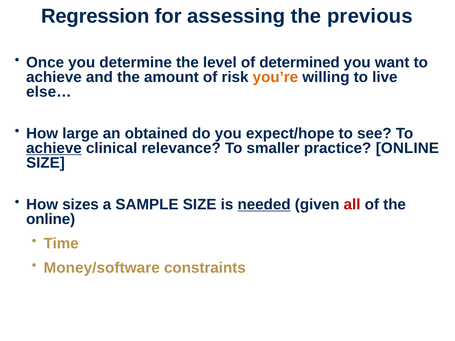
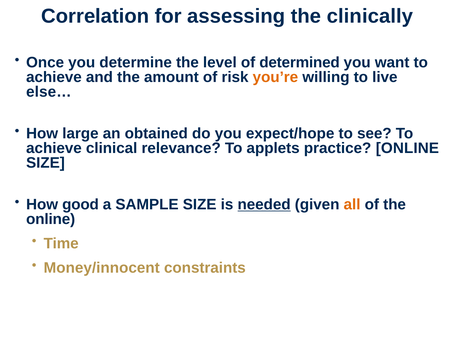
Regression: Regression -> Correlation (95, 16)
previous: previous -> clinically (370, 16)
achieve underline: present -> none (54, 148)
smaller: smaller -> applets (273, 148)
sizes: sizes -> good (81, 205)
all colour: red -> orange (352, 205)
Money/software: Money/software -> Money/innocent (102, 268)
